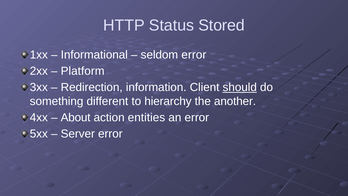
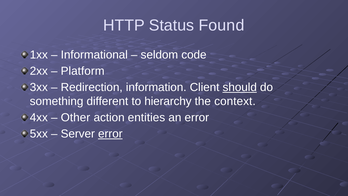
Stored: Stored -> Found (221, 25)
seldom error: error -> code (194, 55)
another: another -> context (235, 101)
About: About -> Other (75, 117)
error underline: none -> present (110, 134)
